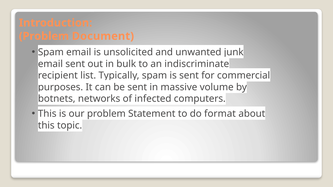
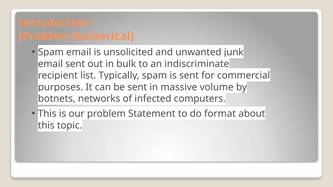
Document: Document -> Numerical (103, 36)
